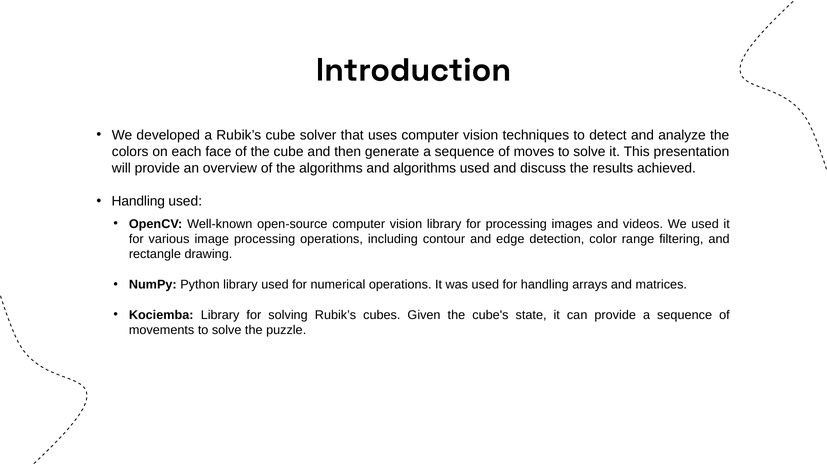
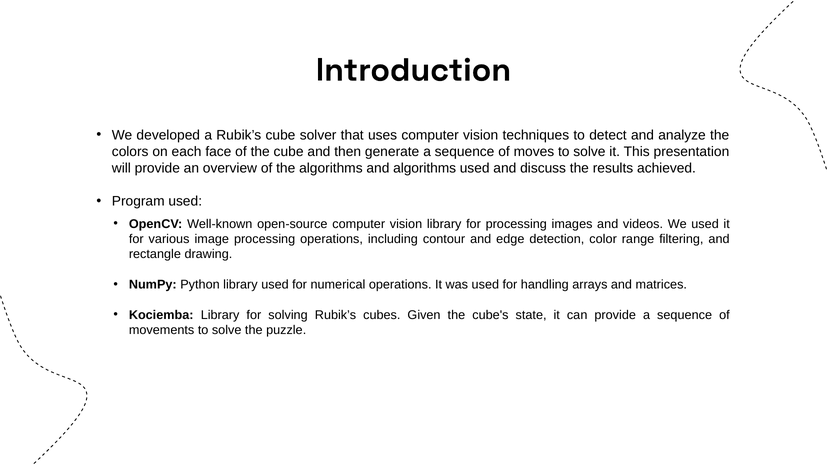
Handling: Handling -> Program (138, 201)
